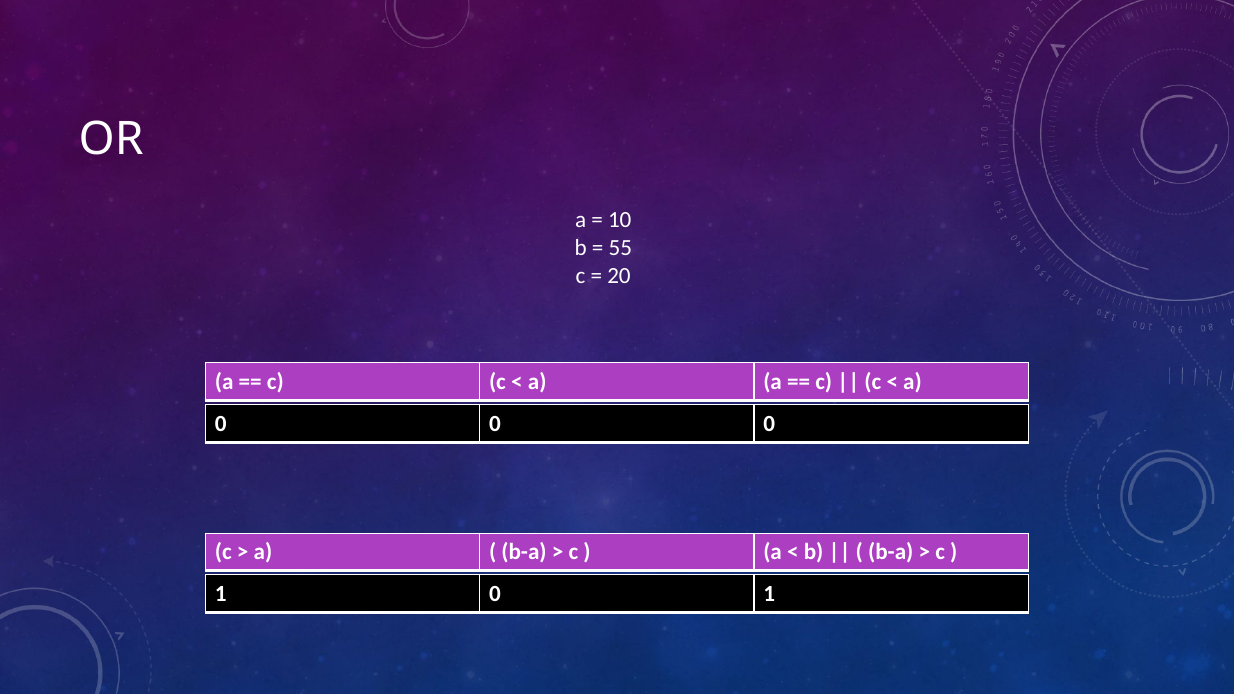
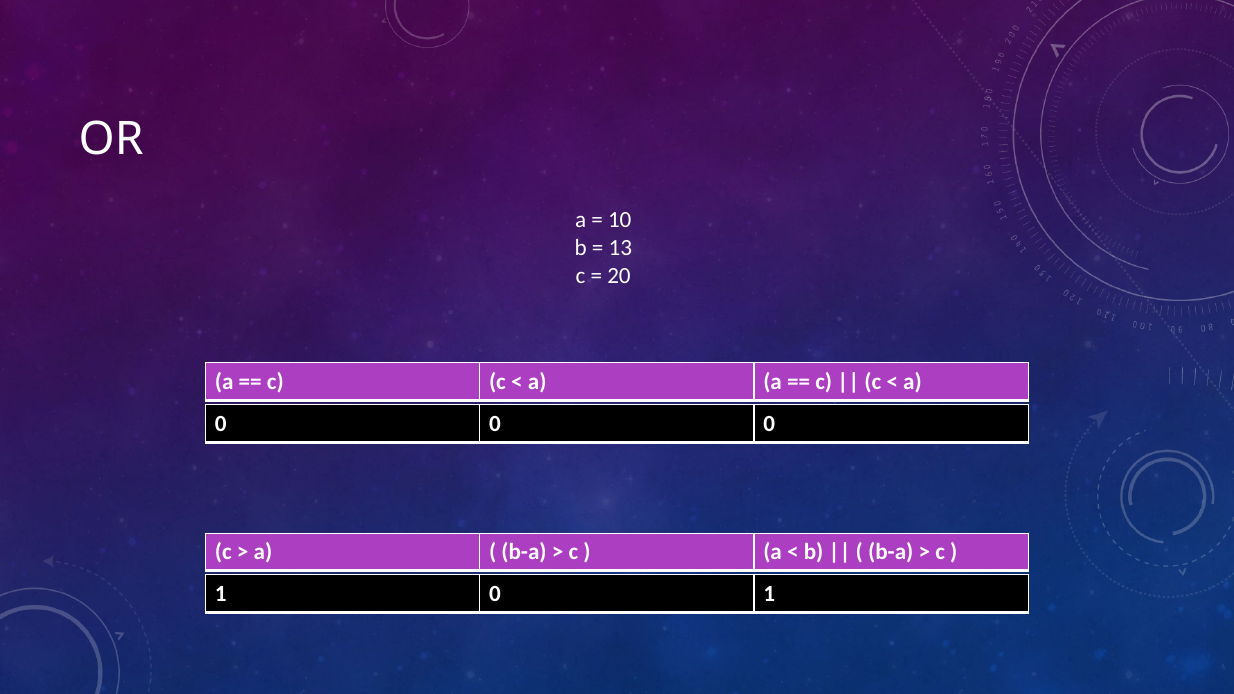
55: 55 -> 13 (620, 248)
